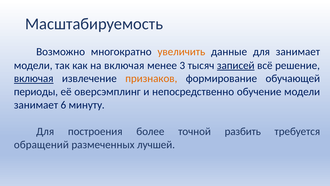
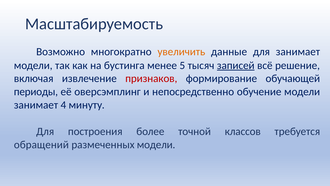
на включая: включая -> бустинга (124, 65)
3: 3 -> 5 (182, 65)
включая underline: present -> none (34, 78)
признаков colour: orange -> red (151, 78)
6: 6 -> 4 (63, 105)
разбить: разбить -> классов (243, 131)
размеченных лучшей: лучшей -> модели (156, 144)
